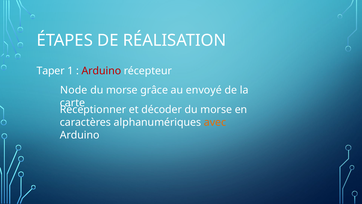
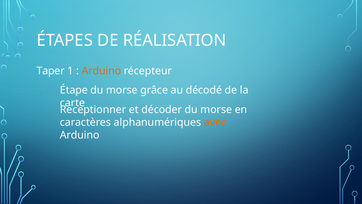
Arduino colour: red -> orange (101, 71)
Node: Node -> Étape (74, 90)
envoyé: envoyé -> décodé (204, 90)
